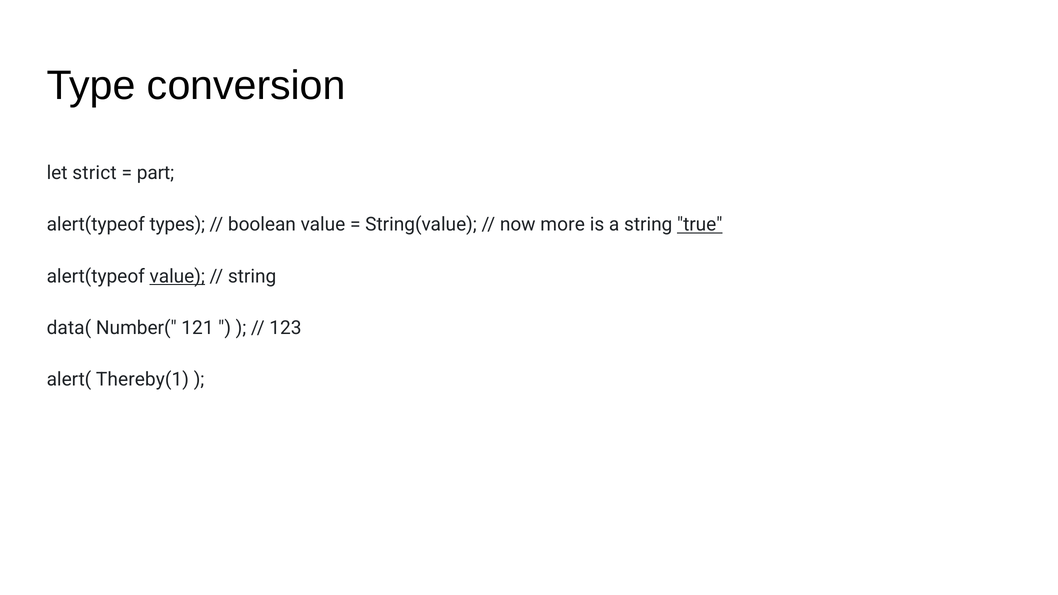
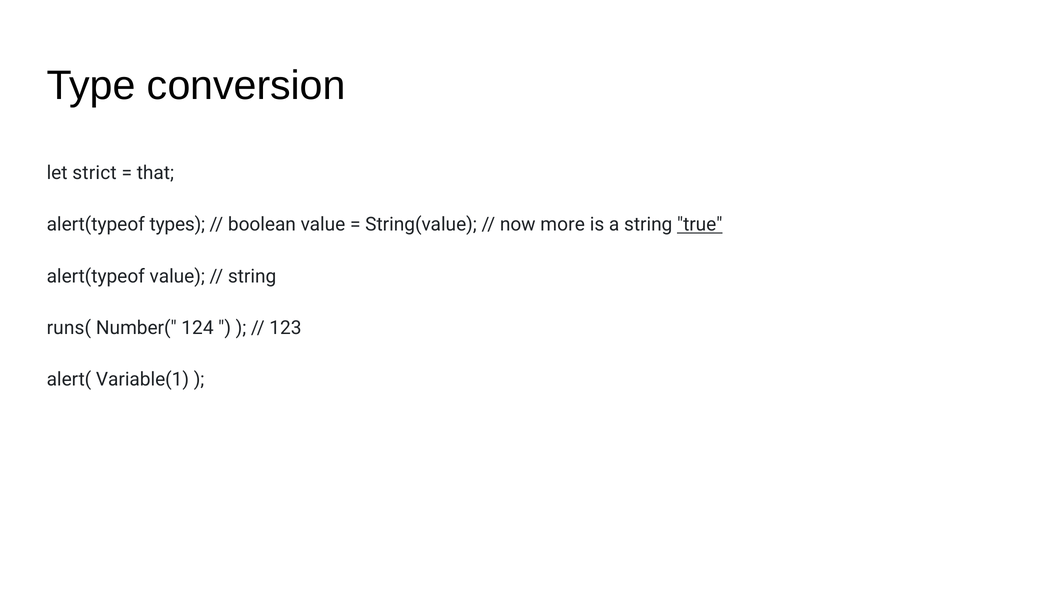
part: part -> that (155, 173)
value underline: present -> none (177, 276)
data(: data( -> runs( (69, 328)
121: 121 -> 124 (197, 328)
Thereby(1: Thereby(1 -> Variable(1 (143, 380)
